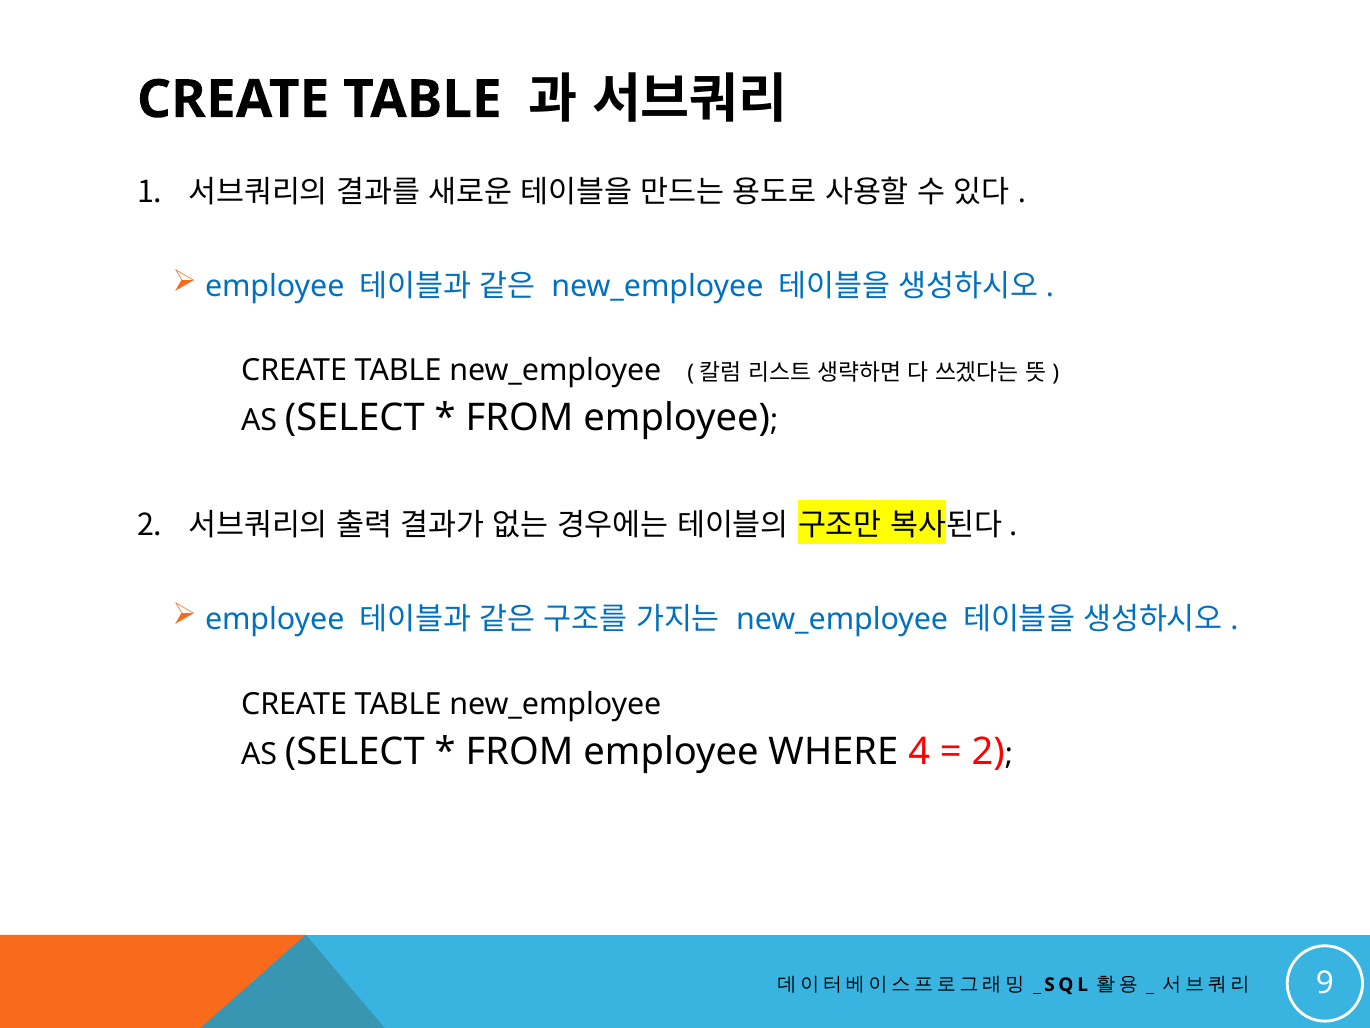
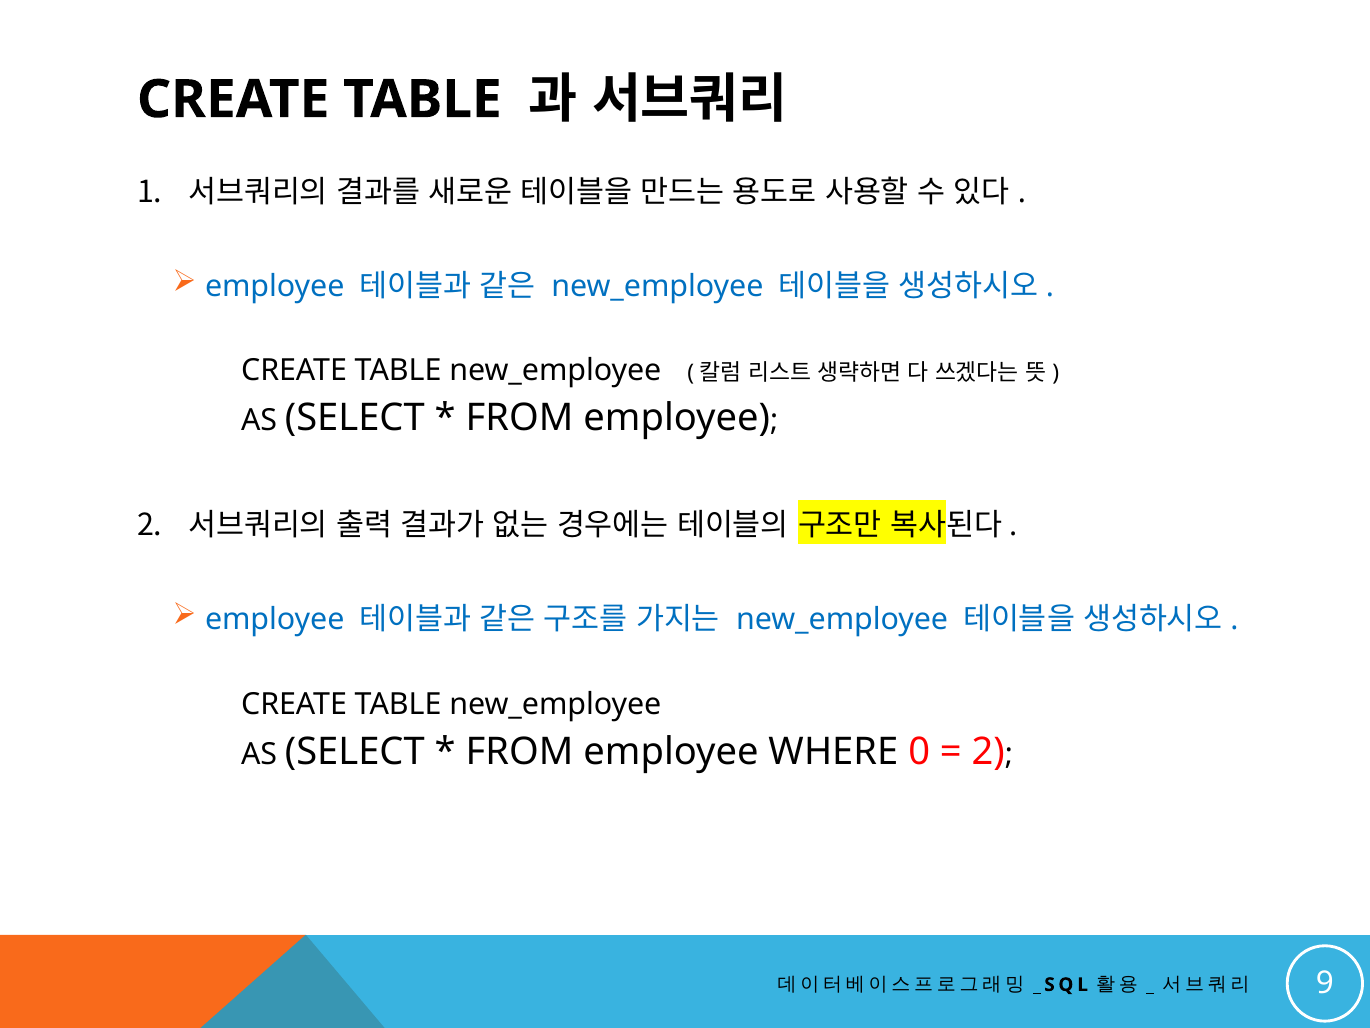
4: 4 -> 0 (919, 751)
